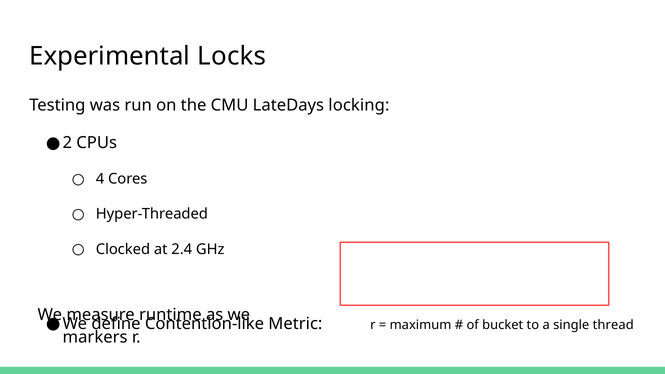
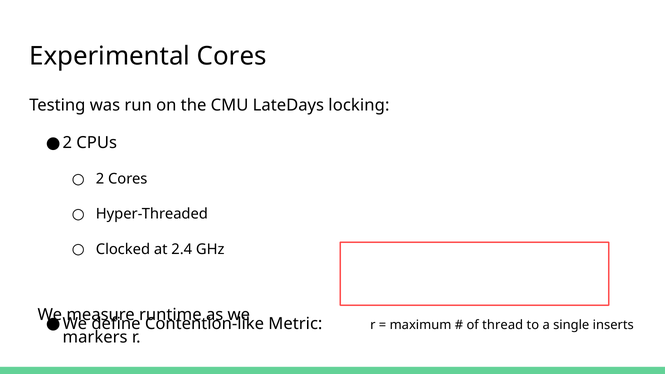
Experimental Locks: Locks -> Cores (232, 56)
4: 4 -> 2 (100, 179)
bucket: bucket -> thread (503, 325)
thread: thread -> inserts (613, 325)
